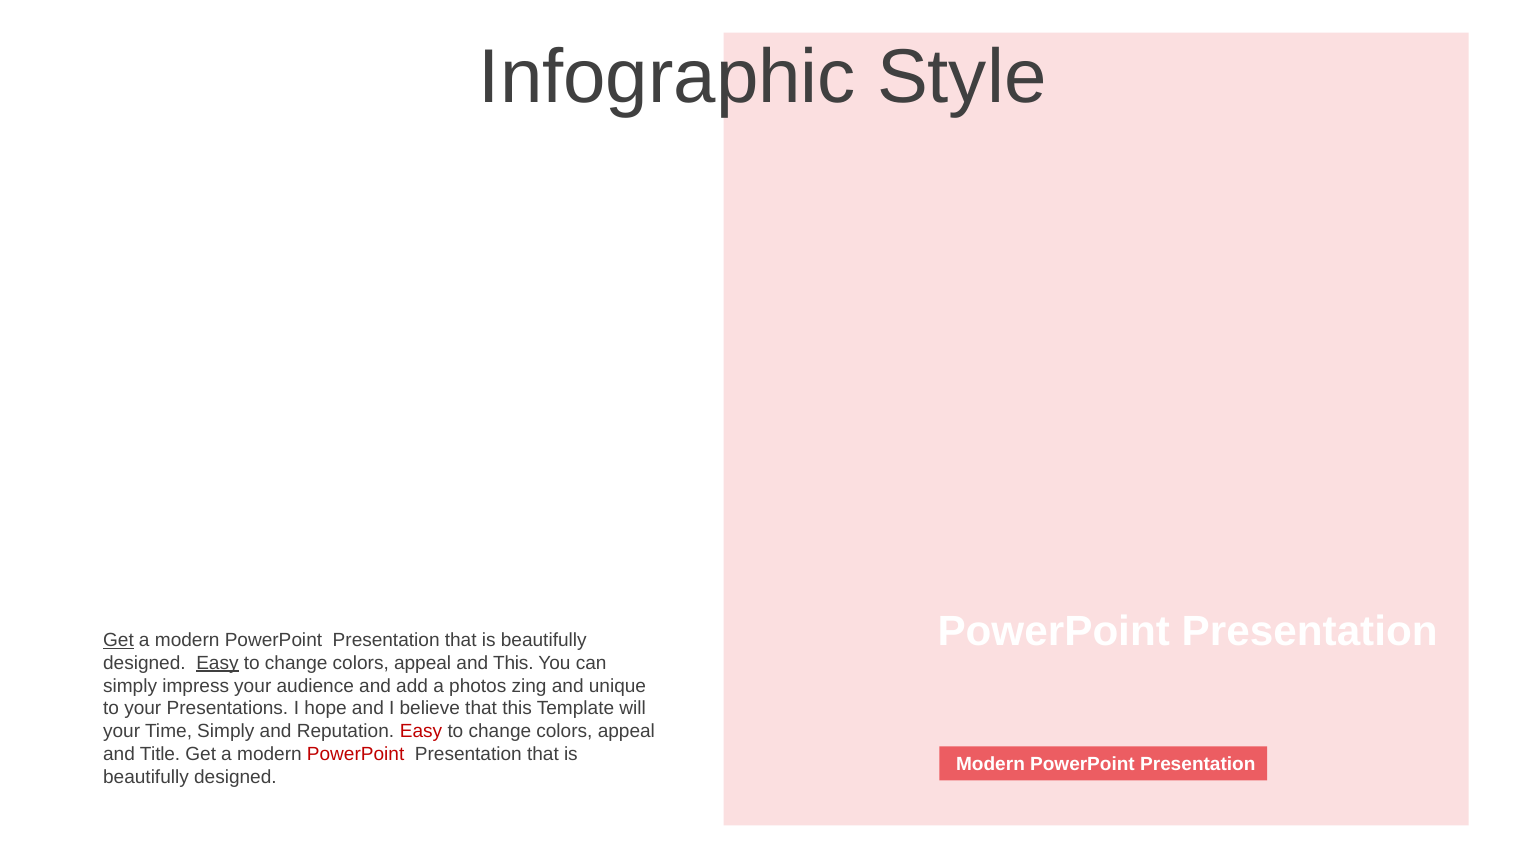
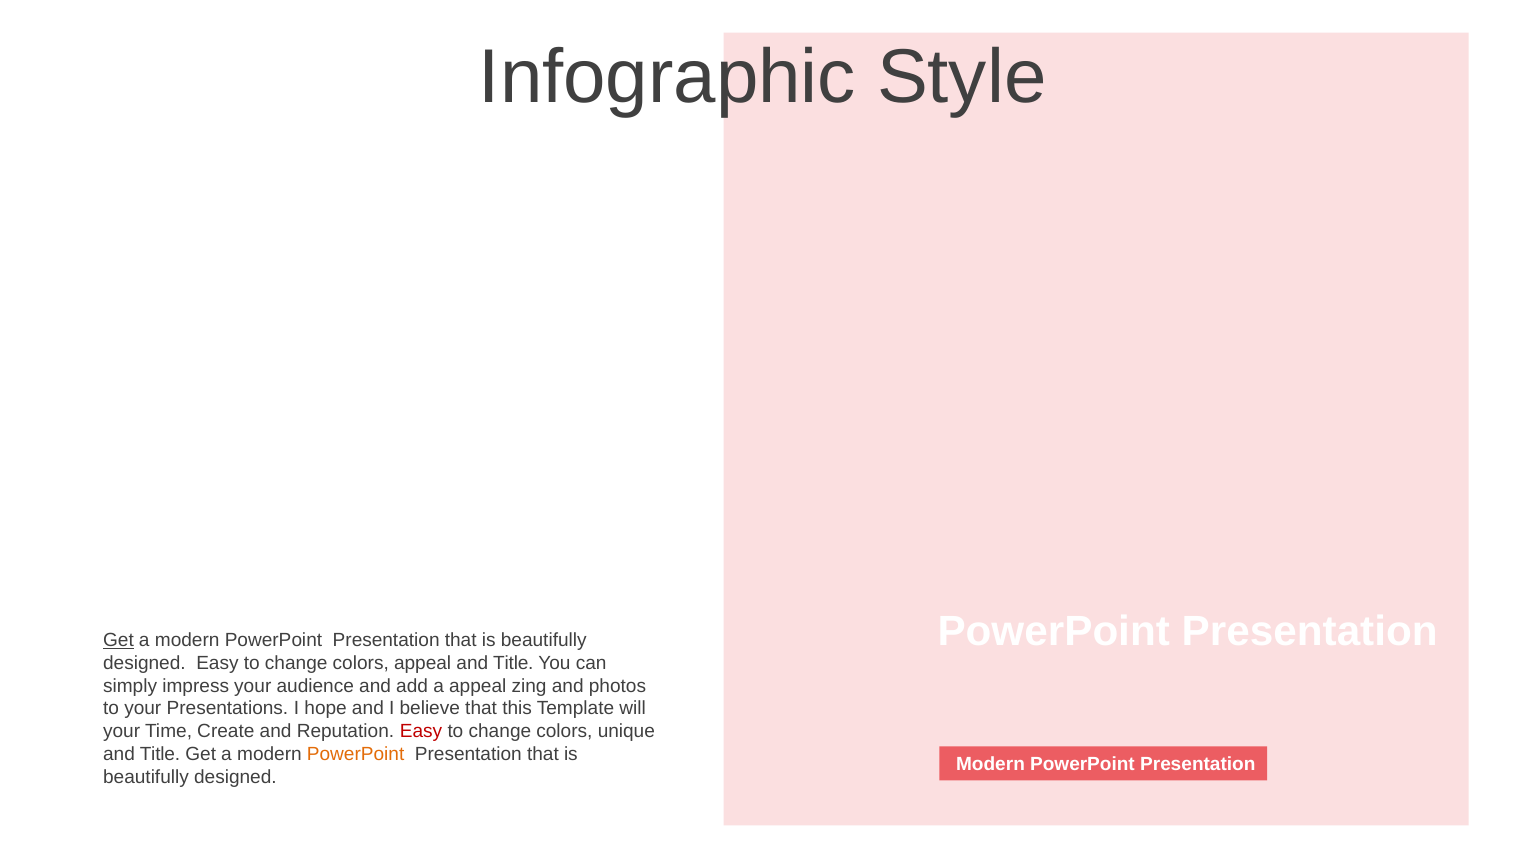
Easy underline: present -> none (217, 663)
This: This -> Title (513, 663)
a photos: photos -> appeal (478, 686)
unique: unique -> photos (617, 686)
Time Simply: Simply -> Create (226, 732)
appeal: appeal -> unique (626, 732)
PowerPoint colour: red -> orange (356, 755)
